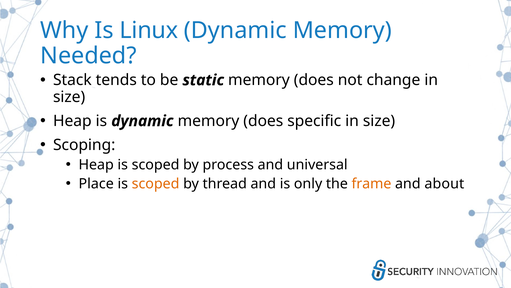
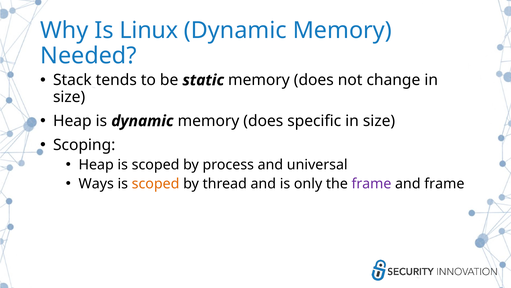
Place: Place -> Ways (96, 183)
frame colour: orange -> purple (371, 183)
and about: about -> frame (444, 183)
